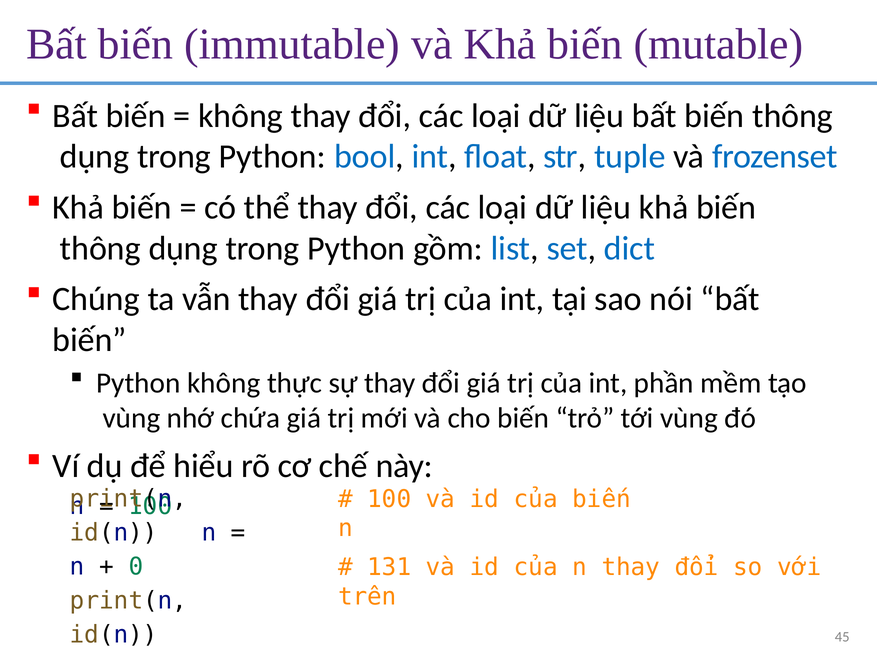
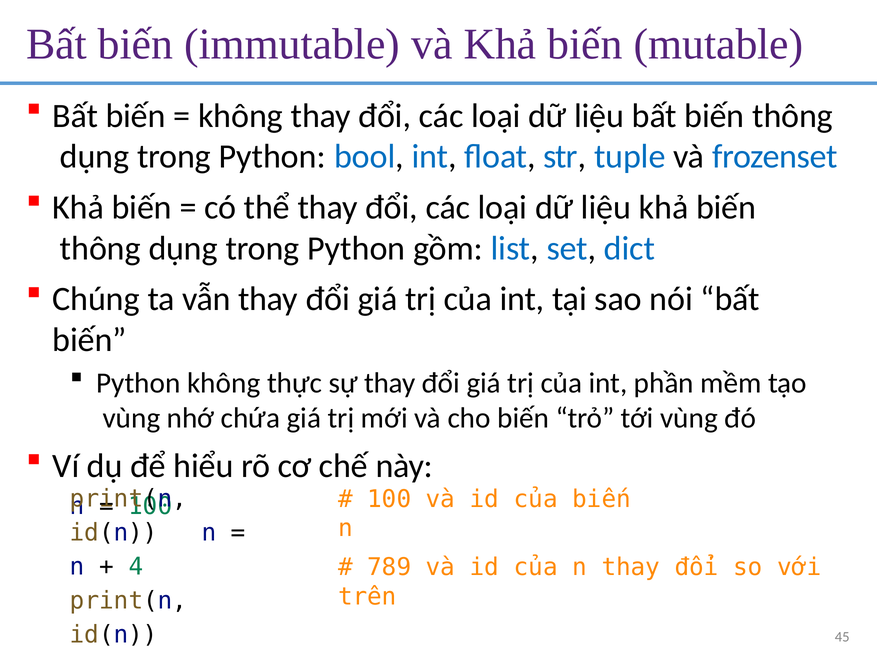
0: 0 -> 4 (136, 566)
131: 131 -> 789 (389, 567)
